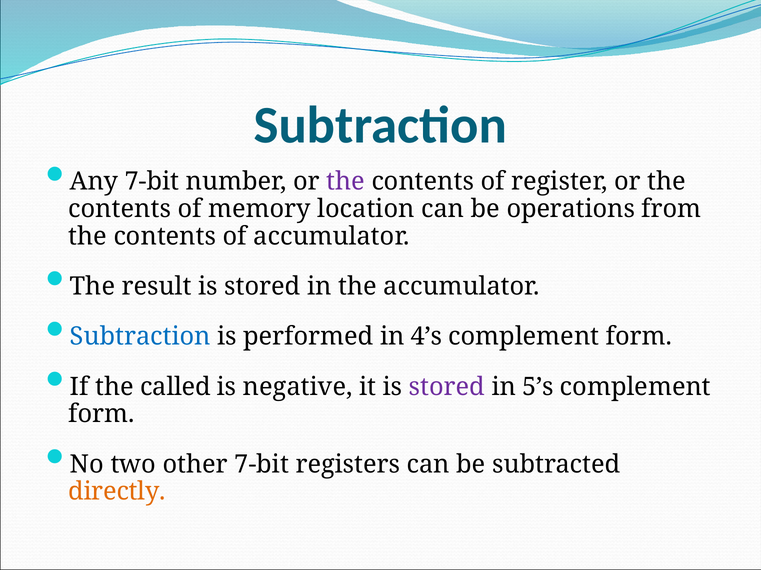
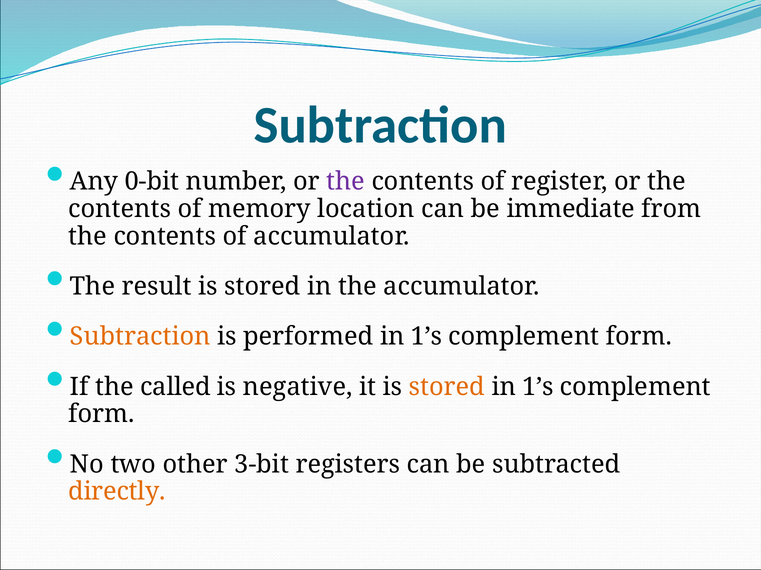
Any 7-bit: 7-bit -> 0-bit (152, 182)
operations: operations -> immediate (571, 209)
Subtraction colour: blue -> orange (140, 337)
performed in 4’s: 4’s -> 1’s (427, 337)
stored colour: purple -> orange (447, 387)
5’s: 5’s -> 1’s (538, 387)
other 7-bit: 7-bit -> 3-bit (262, 465)
